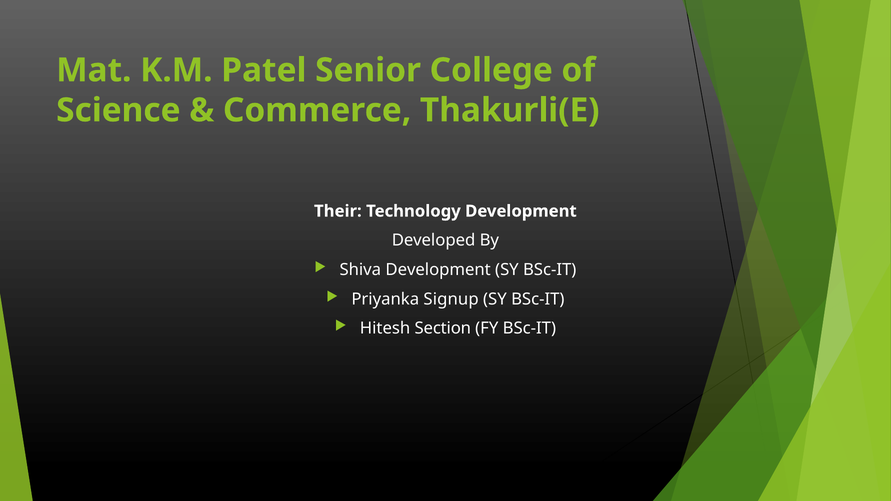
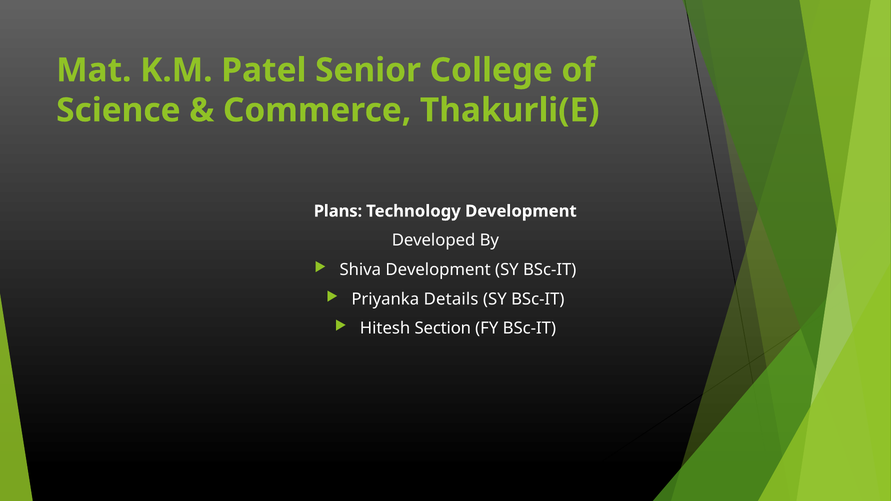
Their: Their -> Plans (338, 211)
Signup: Signup -> Details (451, 299)
